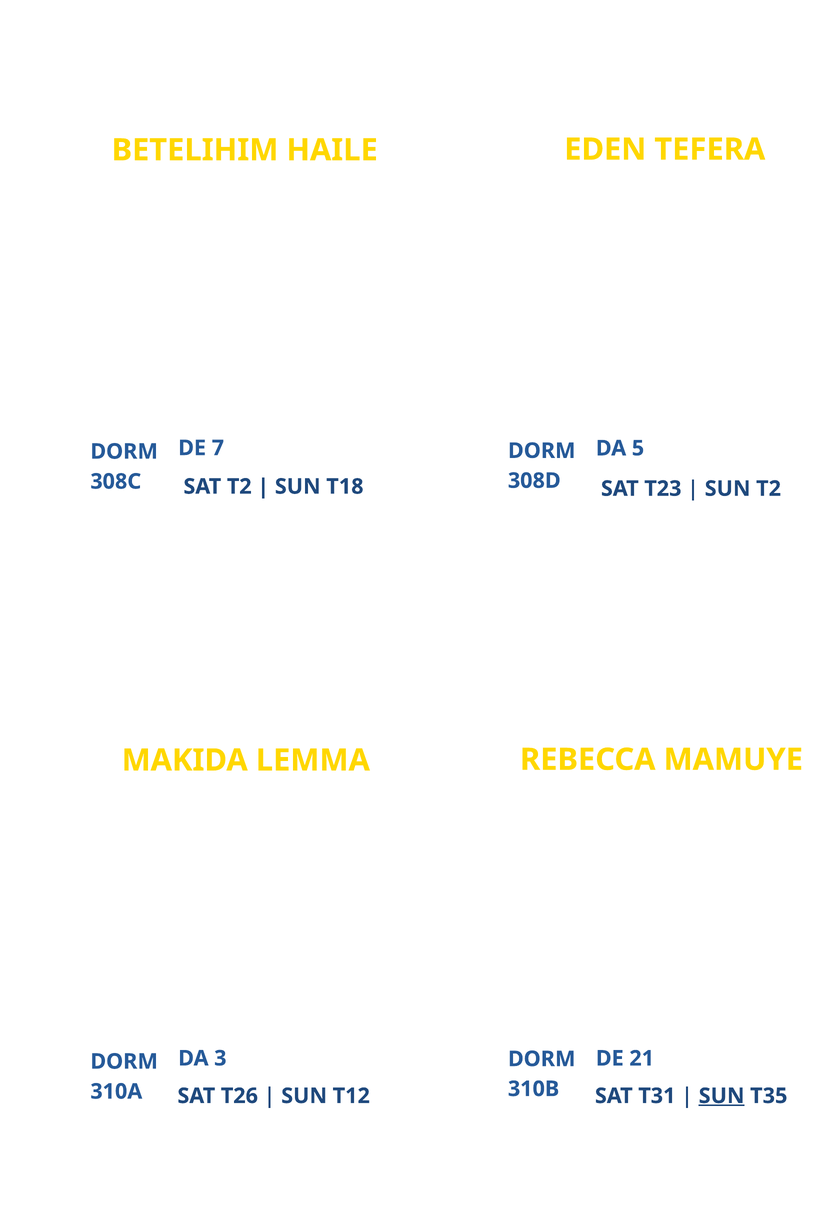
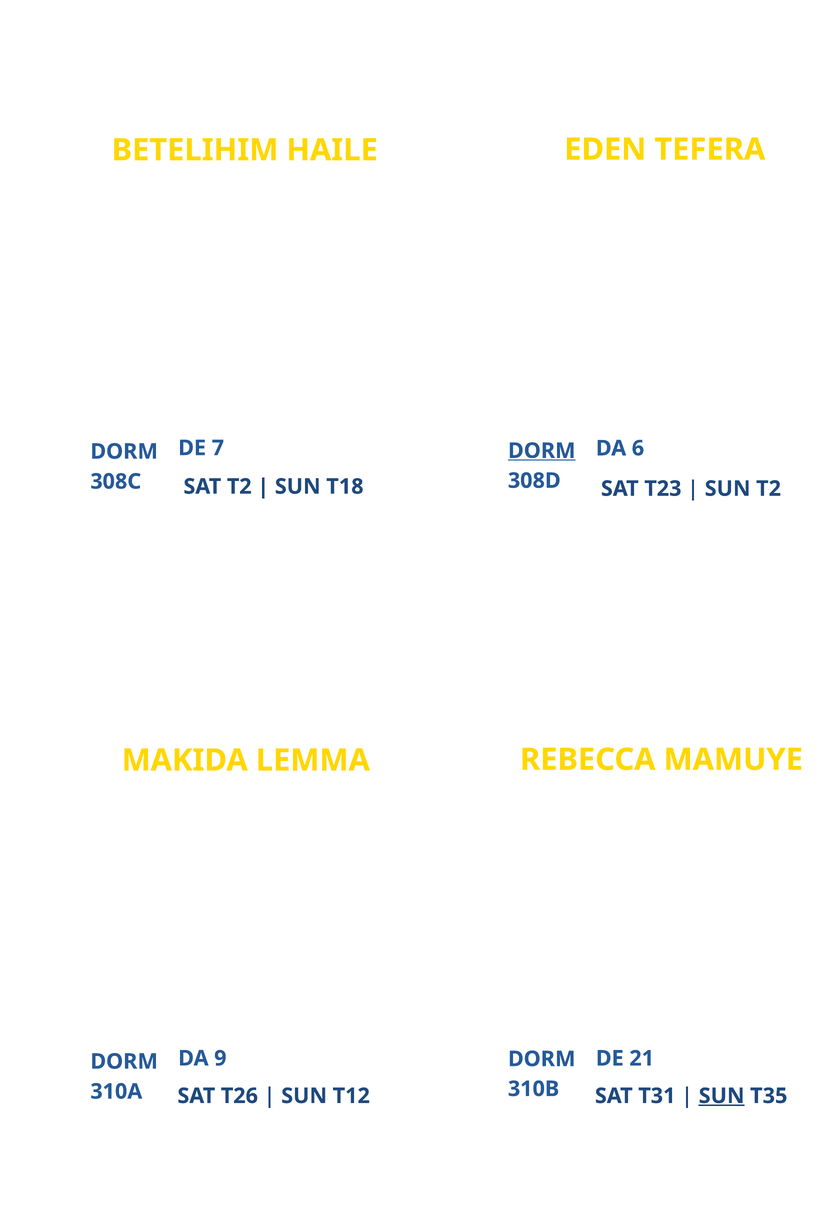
5: 5 -> 6 (638, 448)
DORM underline: none -> present (542, 450)
3: 3 -> 9 (220, 1058)
